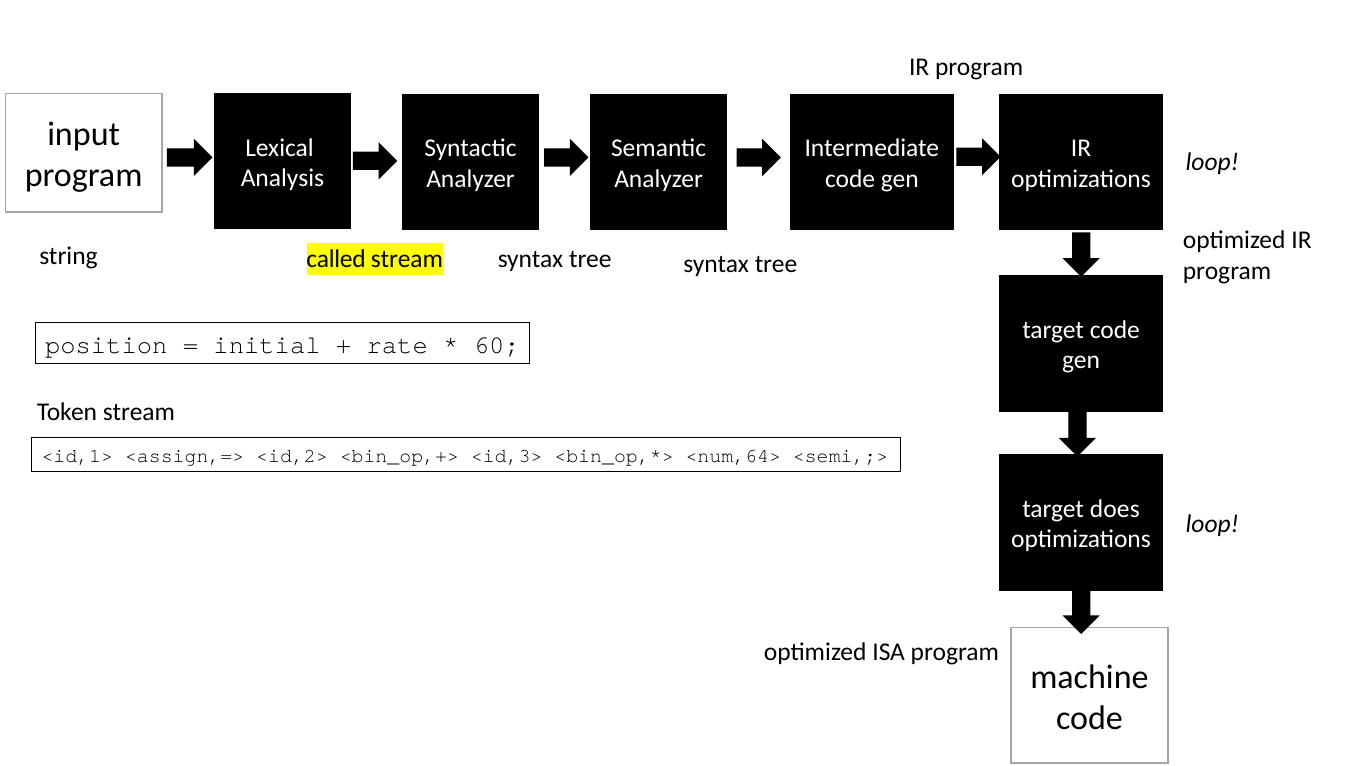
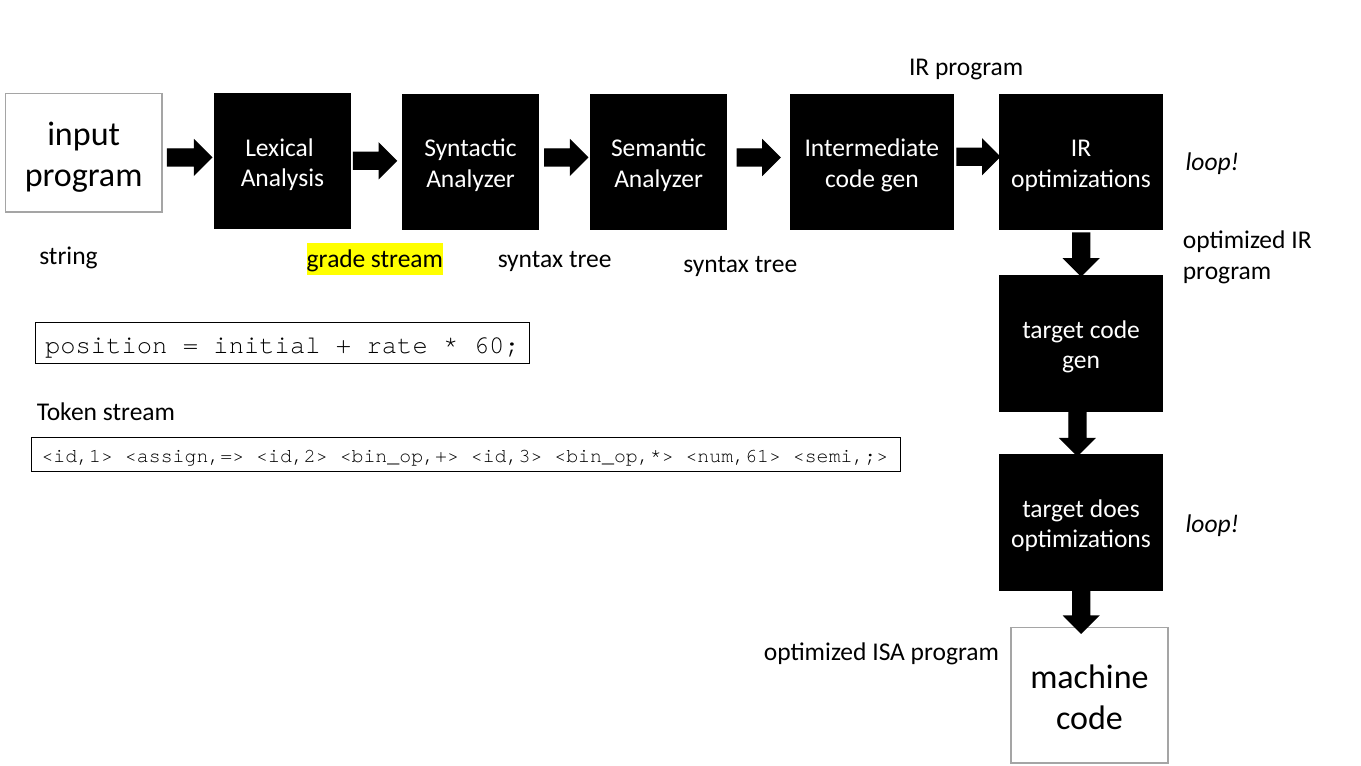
called: called -> grade (336, 259)
<num,64>: <num,64> -> <num,61> (733, 456)
